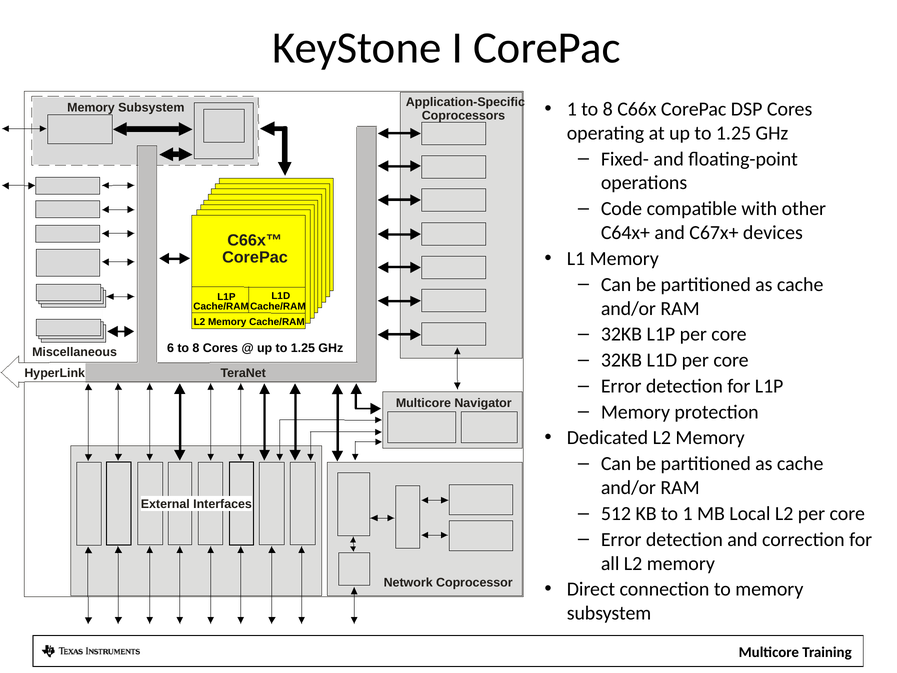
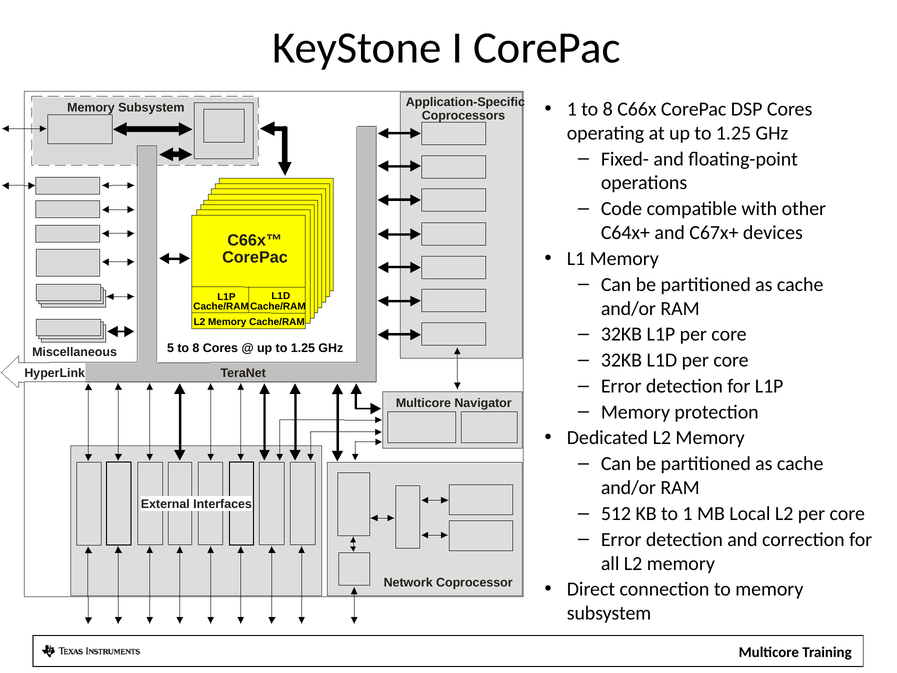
6: 6 -> 5 (171, 348)
